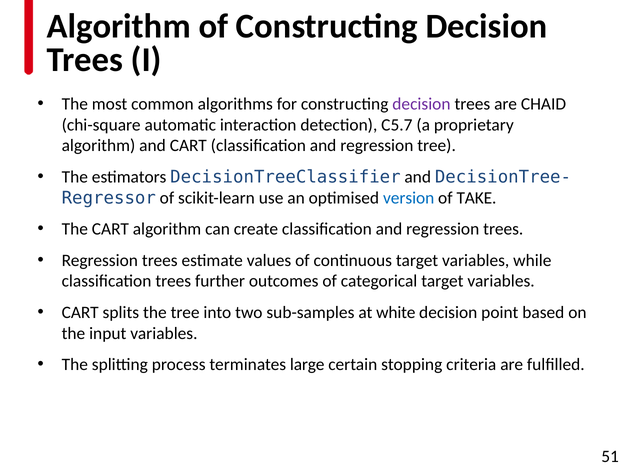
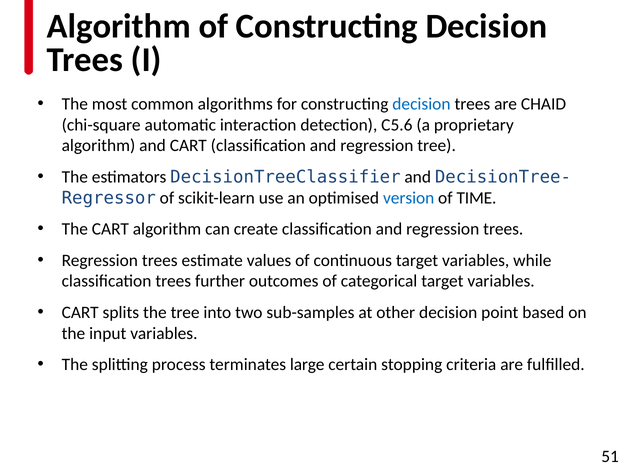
decision colour: purple -> blue (421, 104)
C5.7: C5.7 -> C5.6 (397, 125)
TAKE: TAKE -> TIME (476, 198)
white: white -> other (396, 312)
